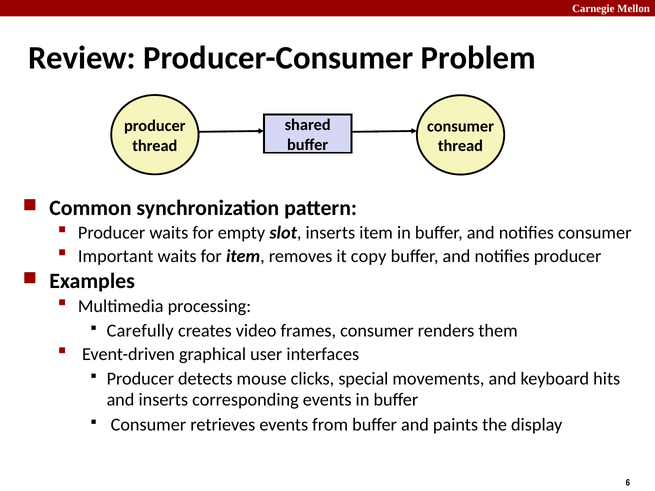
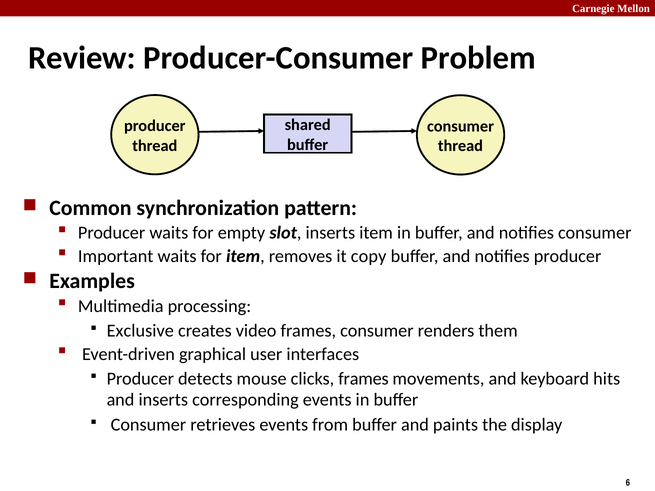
Carefully: Carefully -> Exclusive (140, 331)
clicks special: special -> frames (363, 379)
